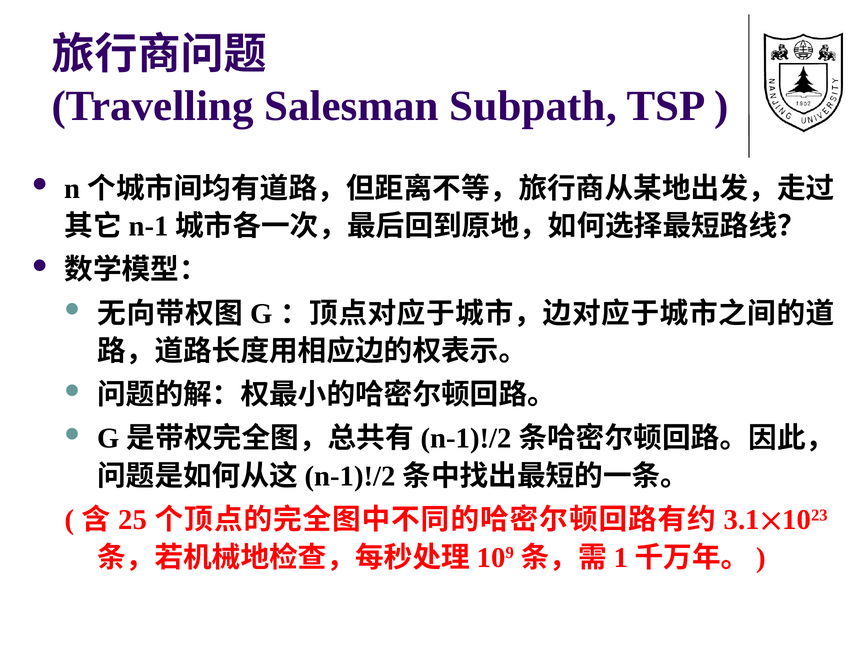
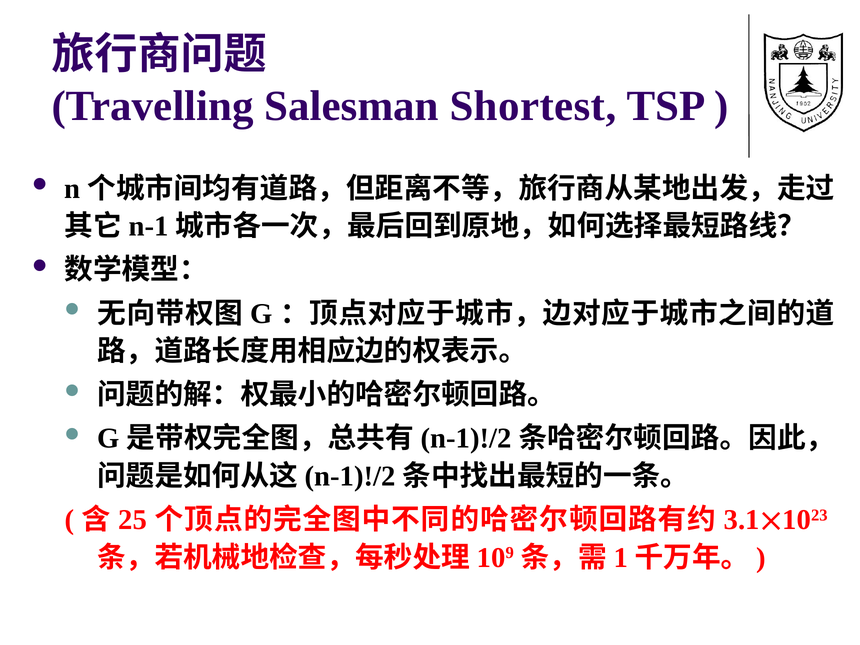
Subpath: Subpath -> Shortest (533, 106)
